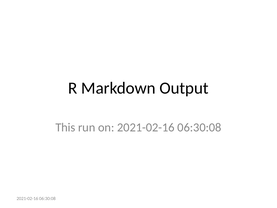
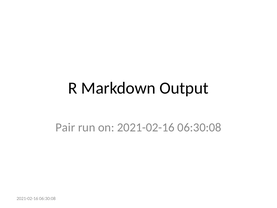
This: This -> Pair (65, 127)
